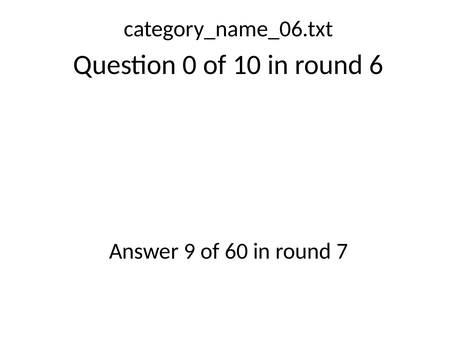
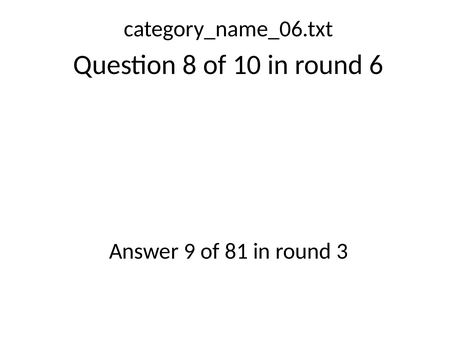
0: 0 -> 8 (190, 65)
60: 60 -> 81 (236, 251)
7: 7 -> 3 (342, 251)
